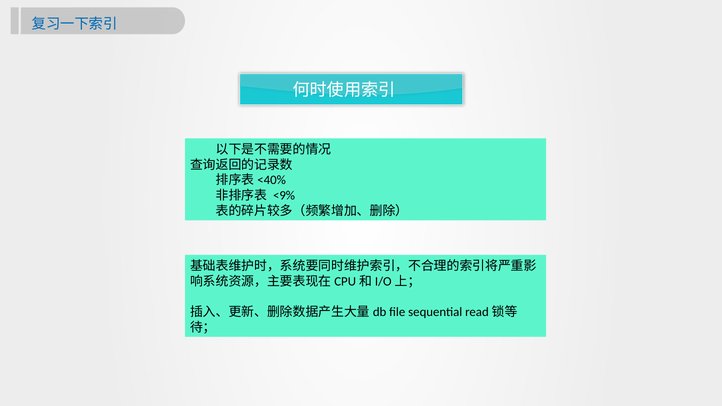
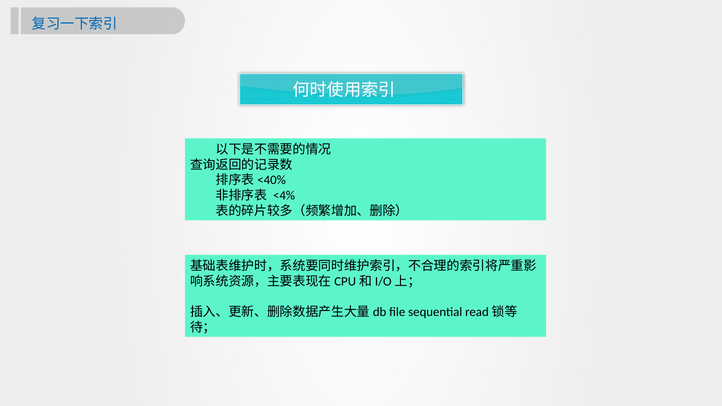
<9%: <9% -> <4% (284, 196)
